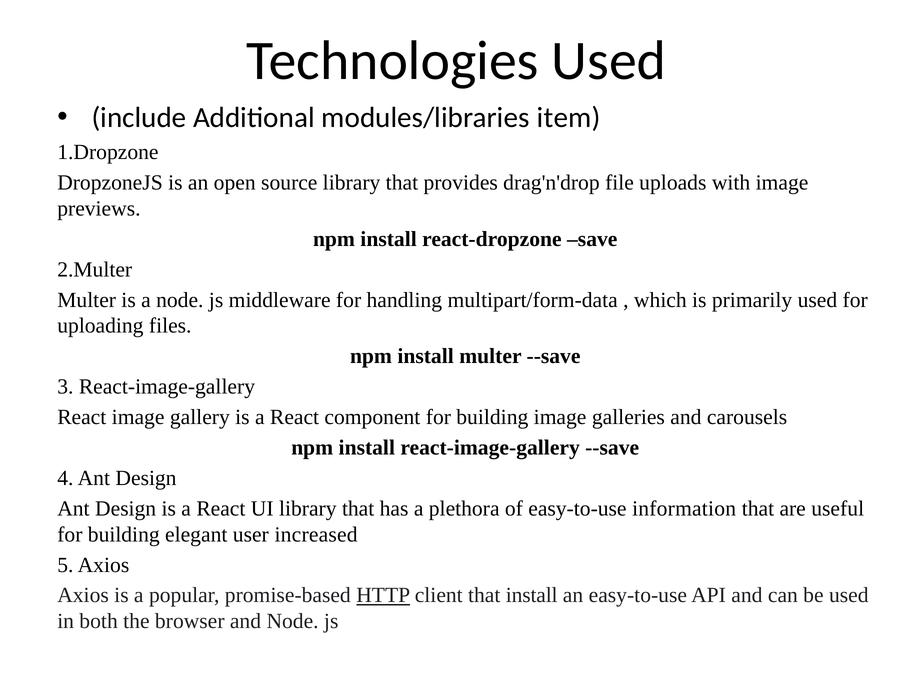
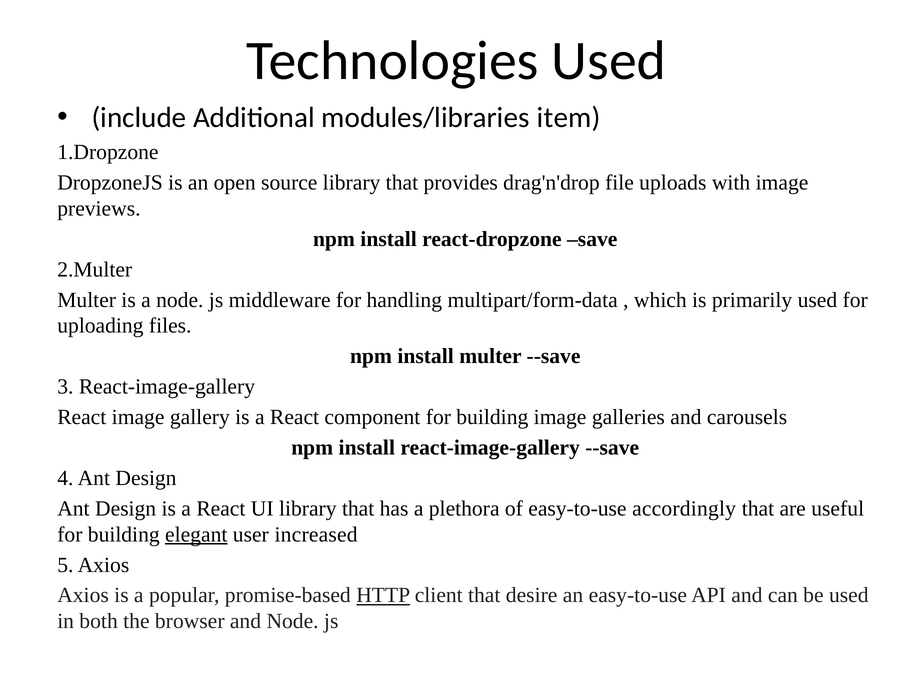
information: information -> accordingly (684, 508)
elegant underline: none -> present (196, 534)
that install: install -> desire (532, 595)
